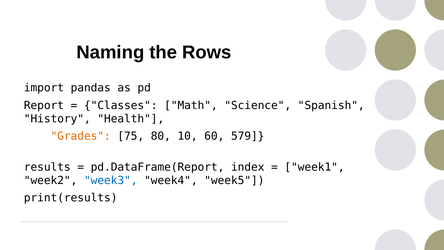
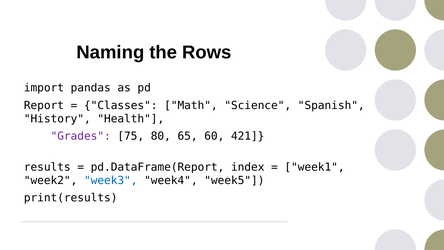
Grades colour: orange -> purple (81, 136)
10: 10 -> 65 (188, 136)
579: 579 -> 421 (248, 136)
